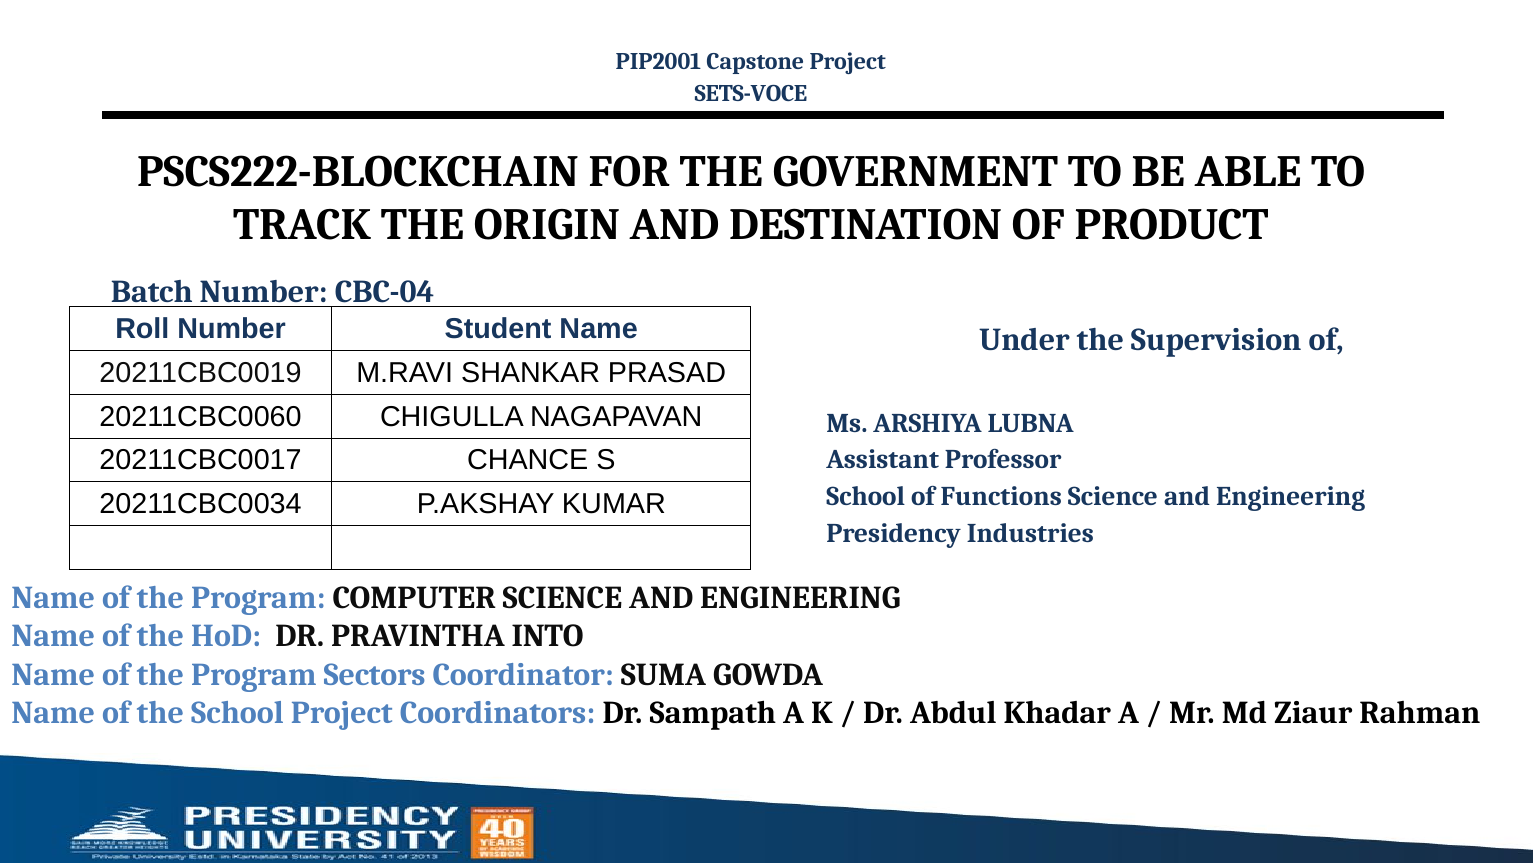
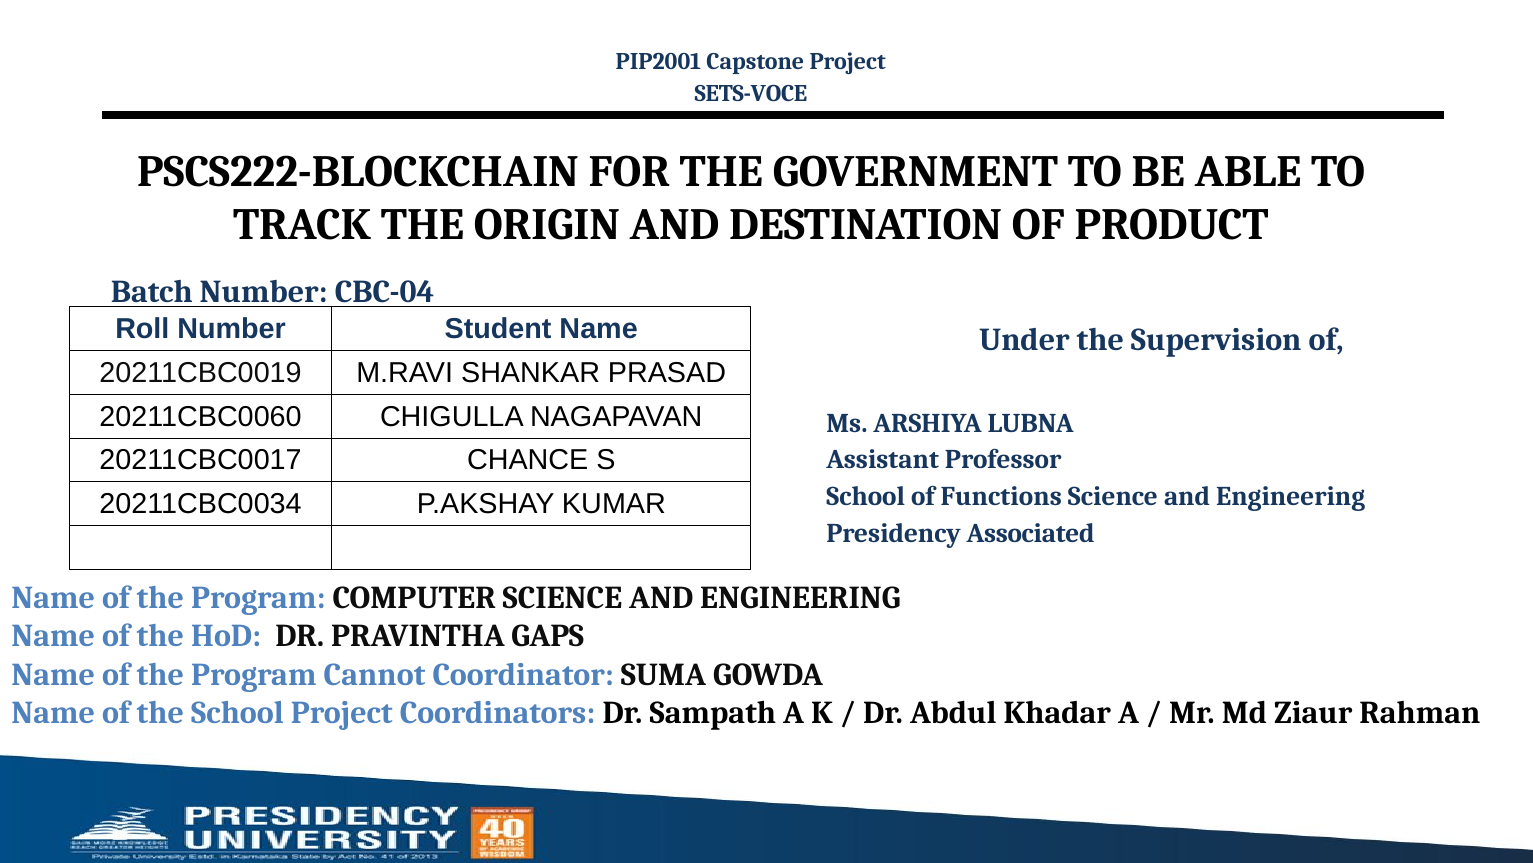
Industries: Industries -> Associated (1031, 533)
INTO: INTO -> GAPS (548, 636)
Sectors: Sectors -> Cannot (375, 674)
